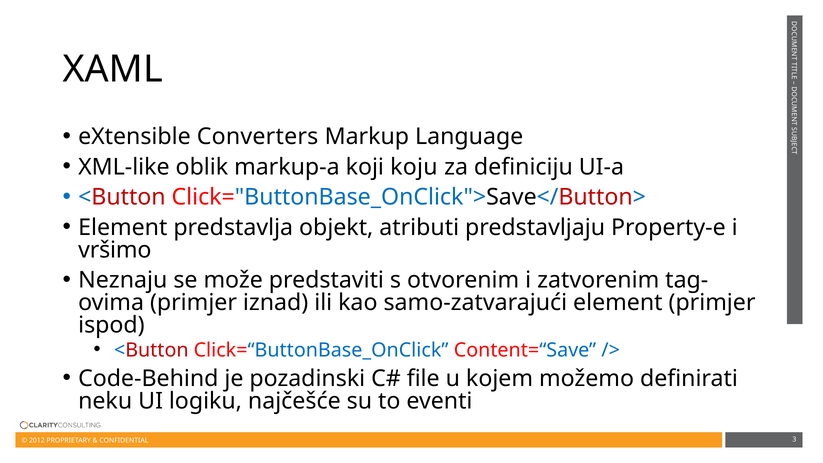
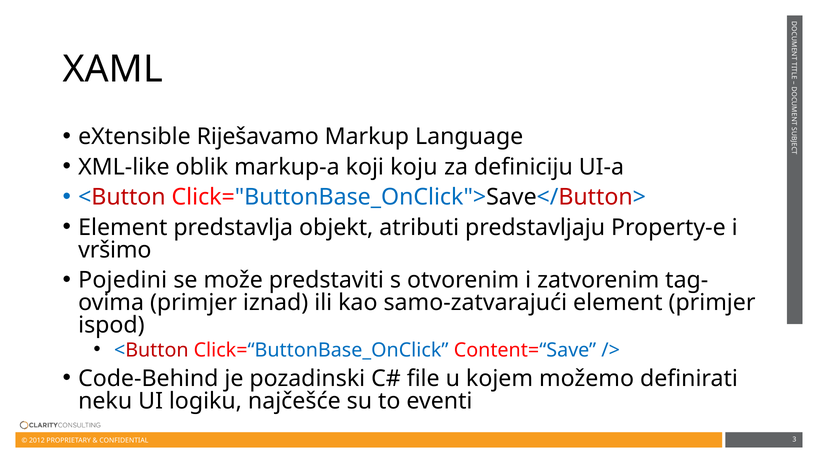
Converters: Converters -> Riješavamo (258, 137)
Neznaju: Neznaju -> Pojedini (123, 280)
